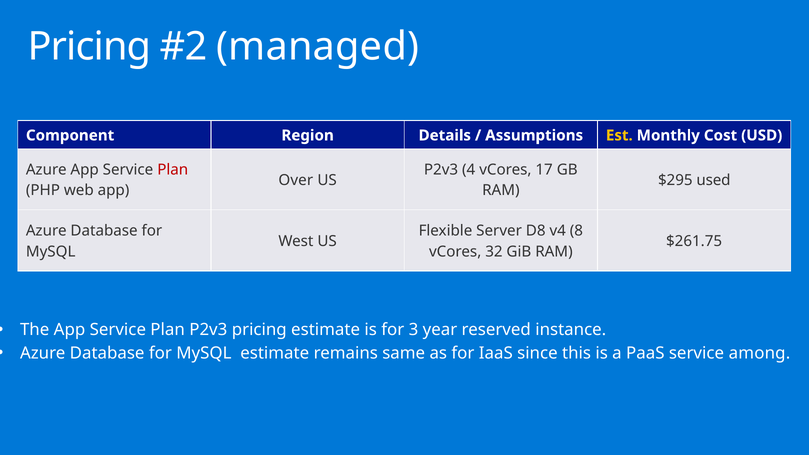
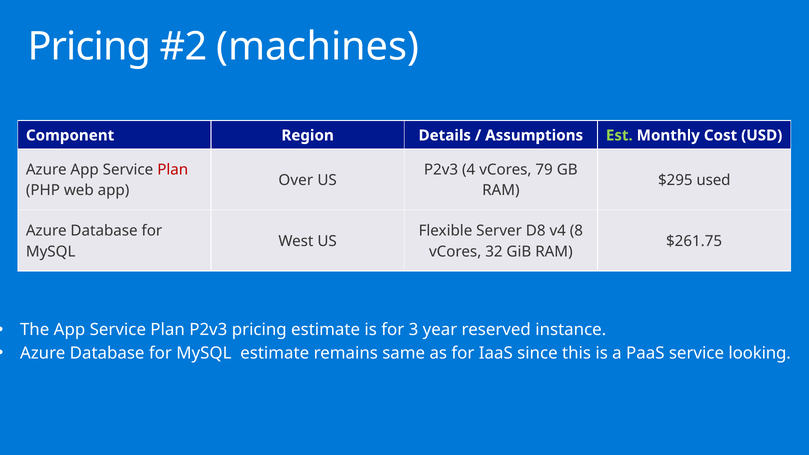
managed: managed -> machines (318, 46)
Est colour: yellow -> light green (619, 135)
17: 17 -> 79 (544, 170)
among: among -> looking (760, 353)
